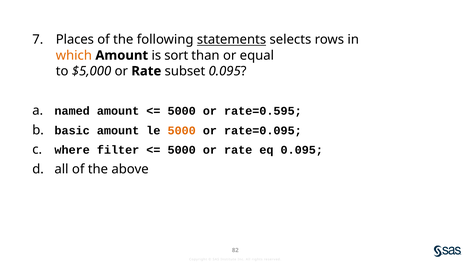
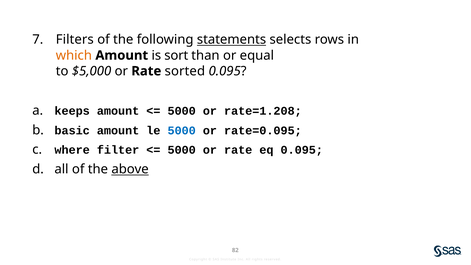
Places: Places -> Filters (75, 40)
subset: subset -> sorted (185, 71)
named: named -> keeps (72, 111)
rate=0.595: rate=0.595 -> rate=1.208 (263, 111)
5000 colour: orange -> blue (182, 130)
above underline: none -> present (130, 169)
